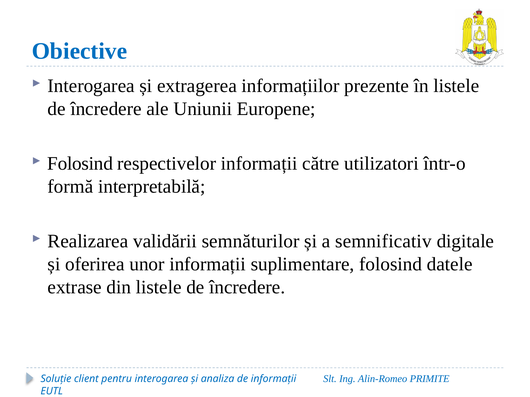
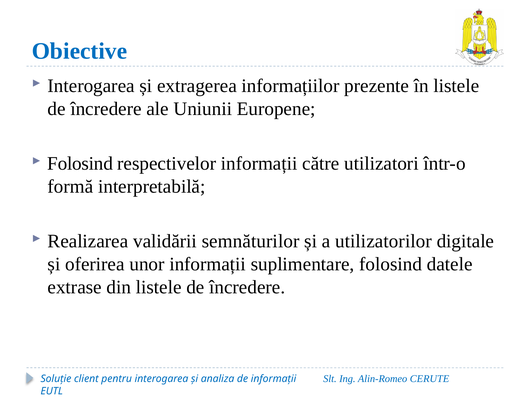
semnificativ: semnificativ -> utilizatorilor (383, 242)
PRIMITE: PRIMITE -> CERUTE (430, 379)
